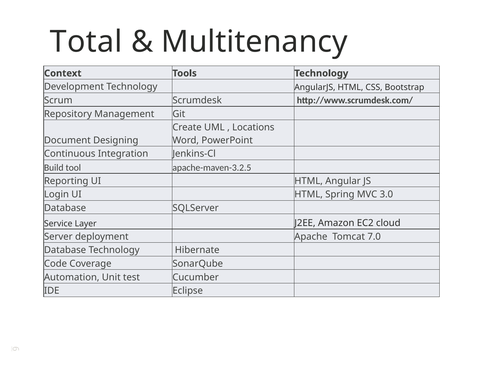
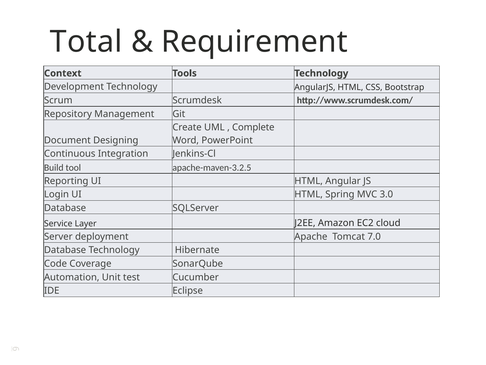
Multitenancy: Multitenancy -> Requirement (254, 42)
Locations: Locations -> Complete (253, 127)
